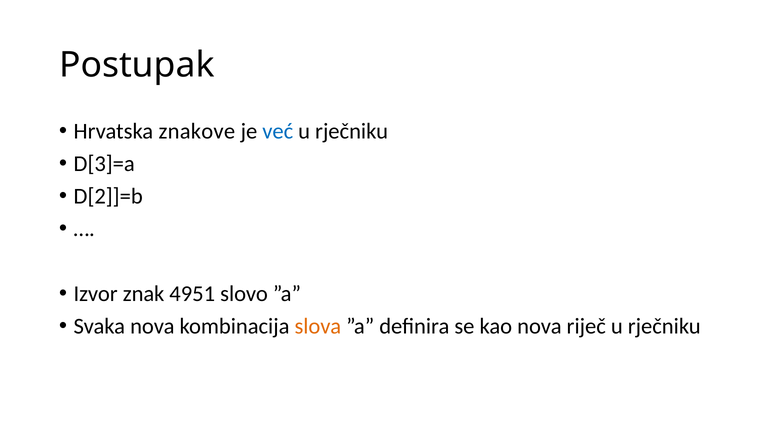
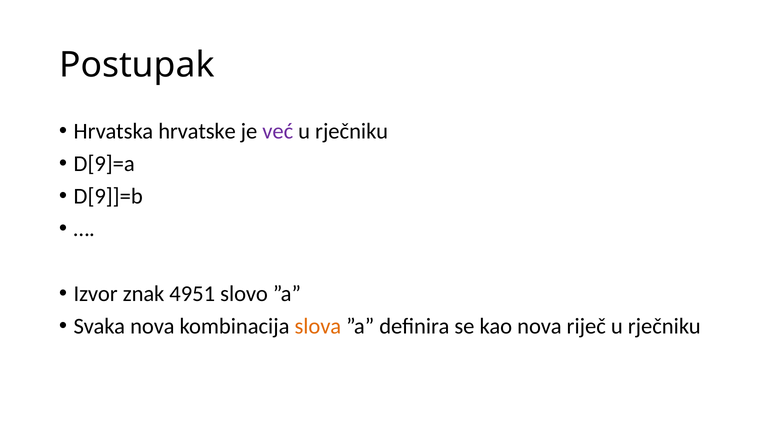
znakove: znakove -> hrvatske (197, 131)
već colour: blue -> purple (278, 131)
D[3]=a: D[3]=a -> D[9]=a (104, 164)
D[2]]=b: D[2]]=b -> D[9]]=b (108, 196)
